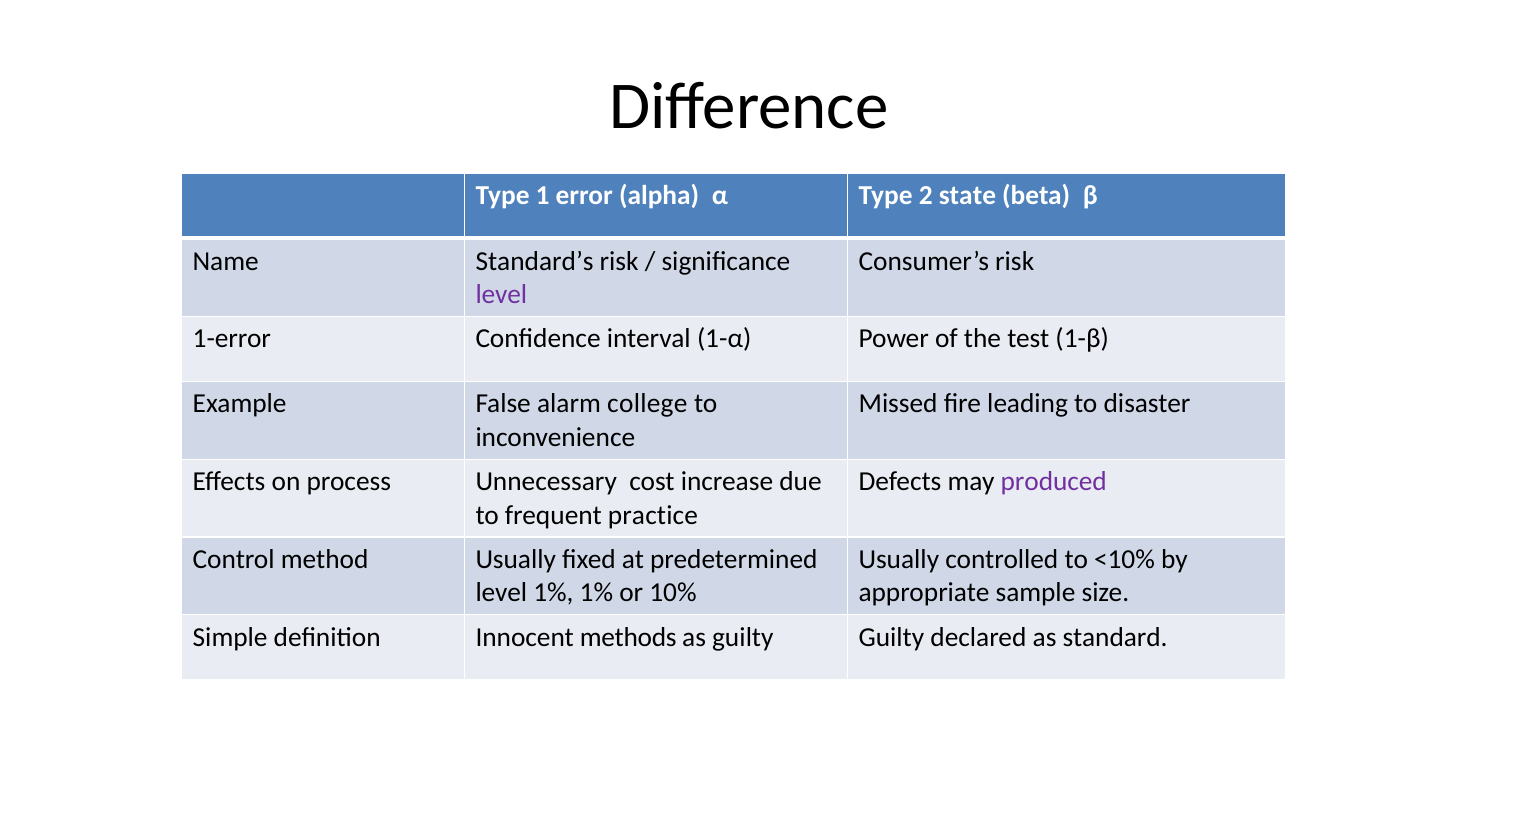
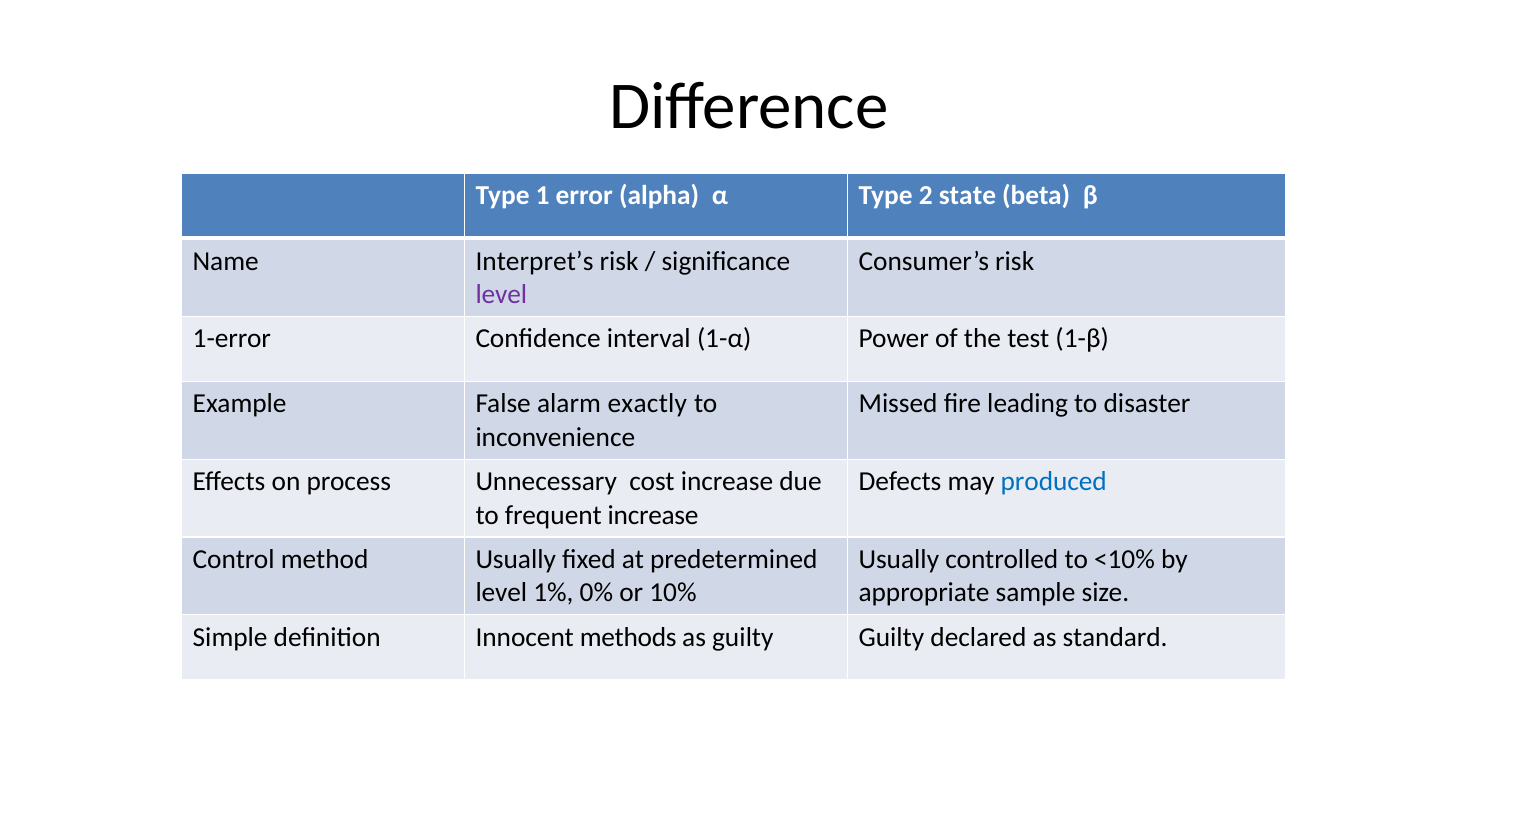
Standard’s: Standard’s -> Interpret’s (535, 261)
college: college -> exactly (647, 404)
produced colour: purple -> blue (1054, 482)
frequent practice: practice -> increase (653, 515)
1% 1%: 1% -> 0% (596, 593)
